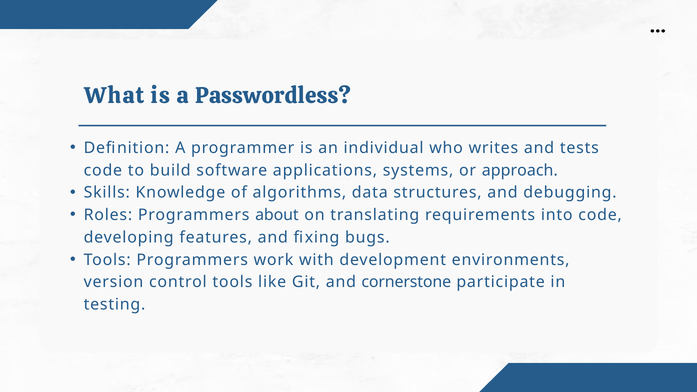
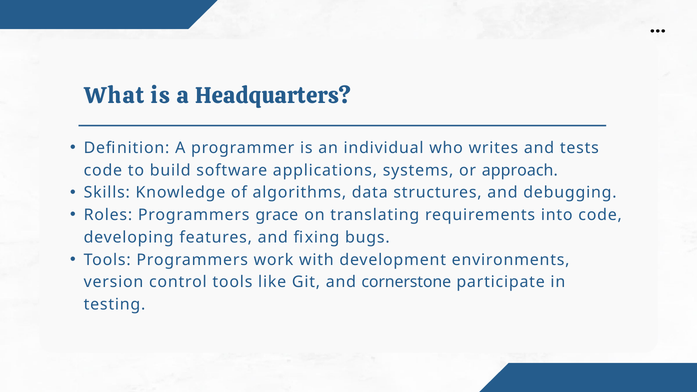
Passwordless: Passwordless -> Headquarters (273, 96)
about: about -> grace (277, 215)
